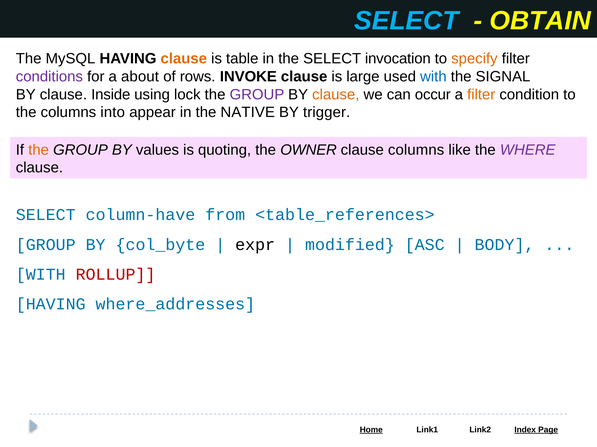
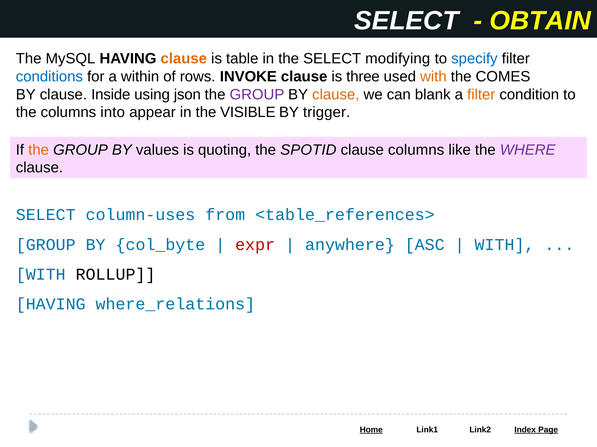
SELECT colour: light blue -> white (406, 21)
invocation: invocation -> modifying (398, 59)
specify colour: orange -> blue (474, 59)
conditions colour: purple -> blue (49, 77)
about: about -> within (140, 77)
large: large -> three (363, 77)
with colour: blue -> orange (433, 77)
SIGNAL: SIGNAL -> COMES (503, 77)
lock: lock -> json (187, 95)
occur: occur -> blank (433, 95)
NATIVE: NATIVE -> VISIBLE (248, 113)
OWNER: OWNER -> SPOTID (308, 150)
column-have: column-have -> column-uses (140, 215)
expr colour: black -> red (255, 245)
modified: modified -> anywhere (350, 245)
BODY: BODY -> WITH (504, 245)
ROLLUP colour: red -> black (116, 275)
where_addresses: where_addresses -> where_relations (175, 305)
